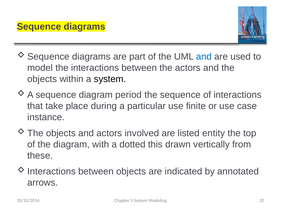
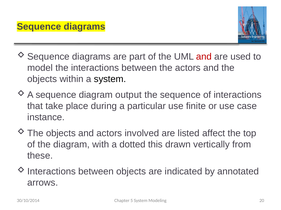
and colour: blue -> red (204, 57)
period: period -> output (129, 95)
entity: entity -> affect (214, 134)
